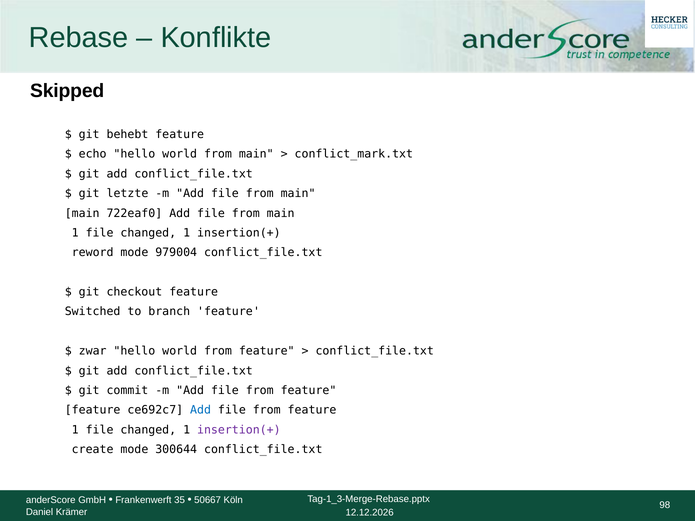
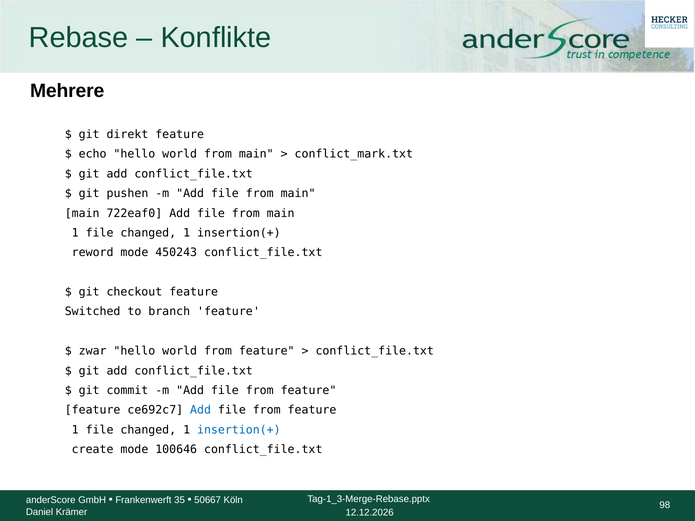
Skipped: Skipped -> Mehrere (67, 91)
behebt: behebt -> direkt (127, 134)
letzte: letzte -> pushen (127, 194)
979004: 979004 -> 450243 (176, 253)
insertion(+ colour: purple -> blue (239, 430)
300644: 300644 -> 100646 (176, 450)
